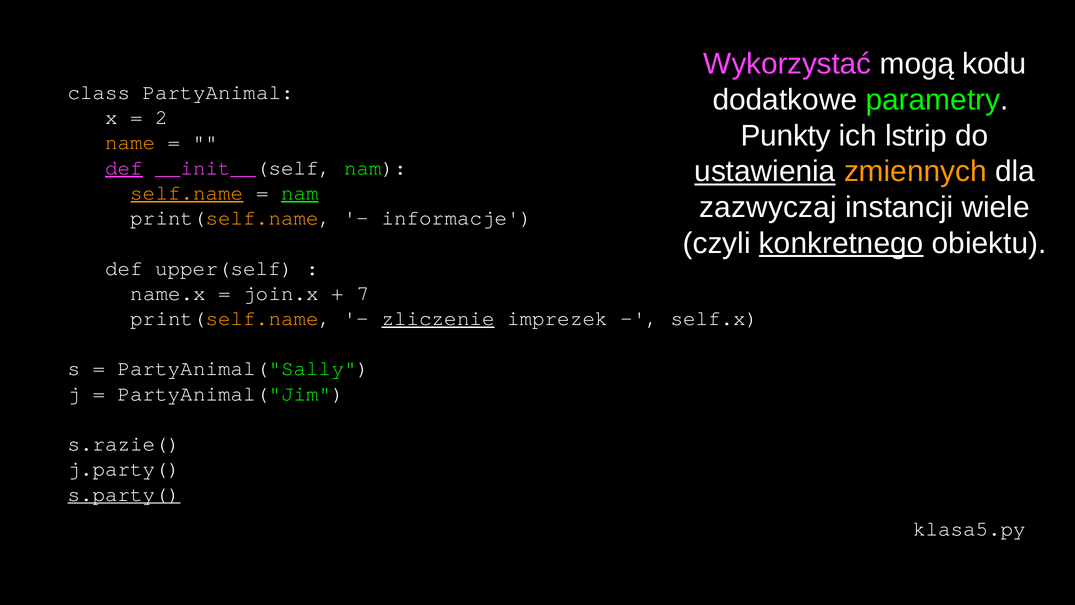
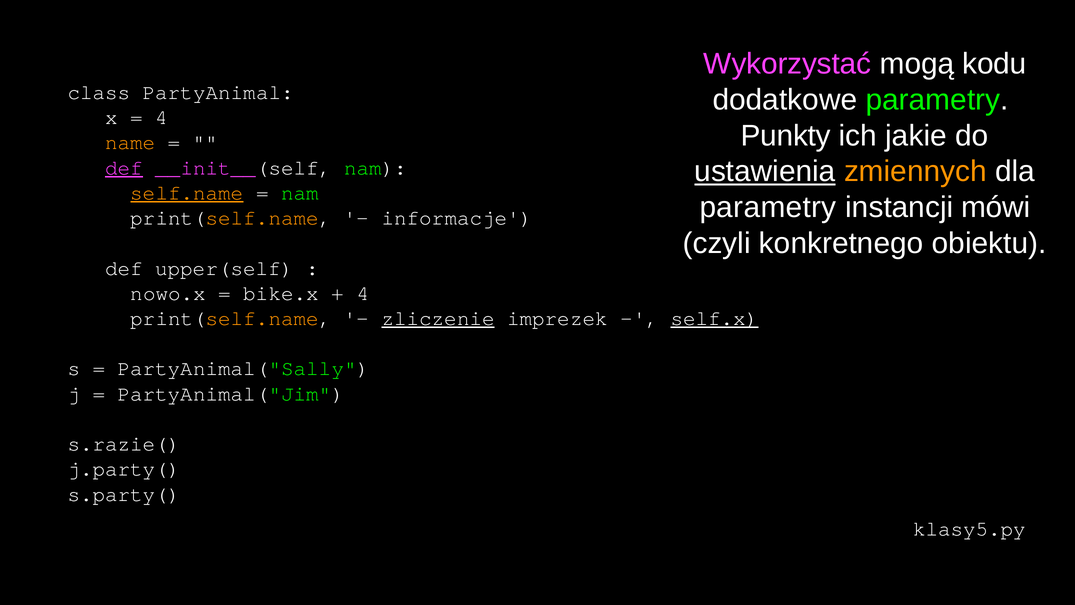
2: 2 -> 4 (162, 117)
lstrip: lstrip -> jakie (916, 136)
nam underline: present -> none (300, 193)
zazwyczaj: zazwyczaj -> parametry (768, 207)
wiele: wiele -> mówi (996, 207)
konkretnego underline: present -> none (841, 243)
name.x: name.x -> nowo.x (168, 293)
join.x: join.x -> bike.x (281, 293)
7: 7 -> 4 (363, 293)
self.x underline: none -> present (715, 318)
s.party( underline: present -> none (124, 494)
klasa5.py: klasa5.py -> klasy5.py (970, 529)
